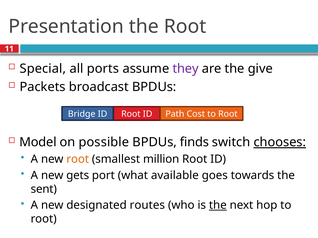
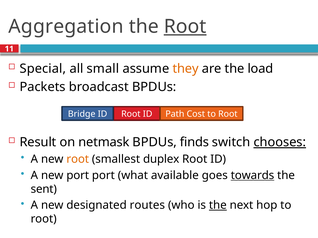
Presentation: Presentation -> Aggregation (66, 27)
Root underline: none -> present (185, 27)
ports: ports -> small (103, 69)
they colour: purple -> orange (186, 69)
give: give -> load (260, 69)
Model: Model -> Result (38, 143)
possible: possible -> netmask (104, 143)
million: million -> duplex (161, 159)
new gets: gets -> port (78, 176)
towards underline: none -> present (253, 176)
